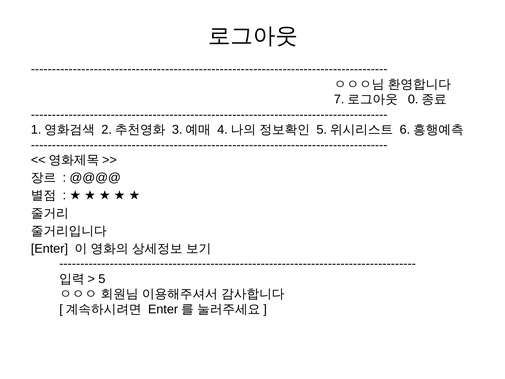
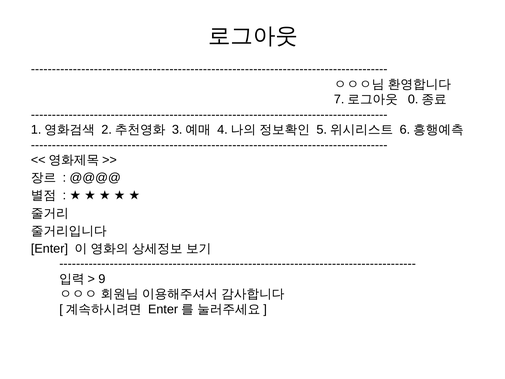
5: 5 -> 9 (102, 279)
